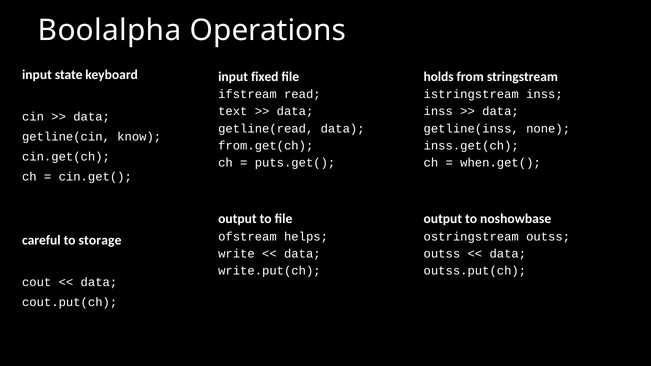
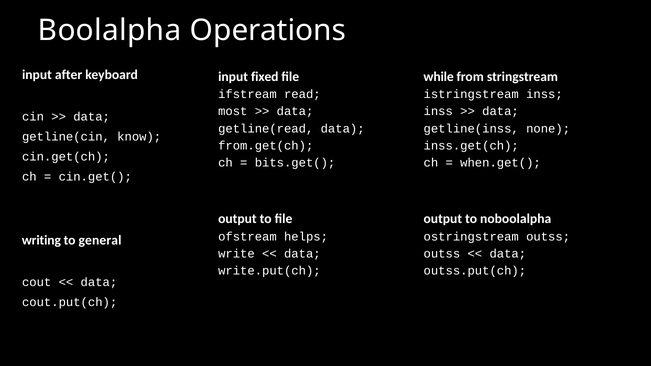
state: state -> after (69, 75)
holds: holds -> while (439, 77)
text: text -> most (233, 112)
puts.get(: puts.get( -> bits.get( (295, 163)
noshowbase: noshowbase -> noboolalpha (516, 219)
careful: careful -> writing (41, 240)
storage: storage -> general (100, 240)
